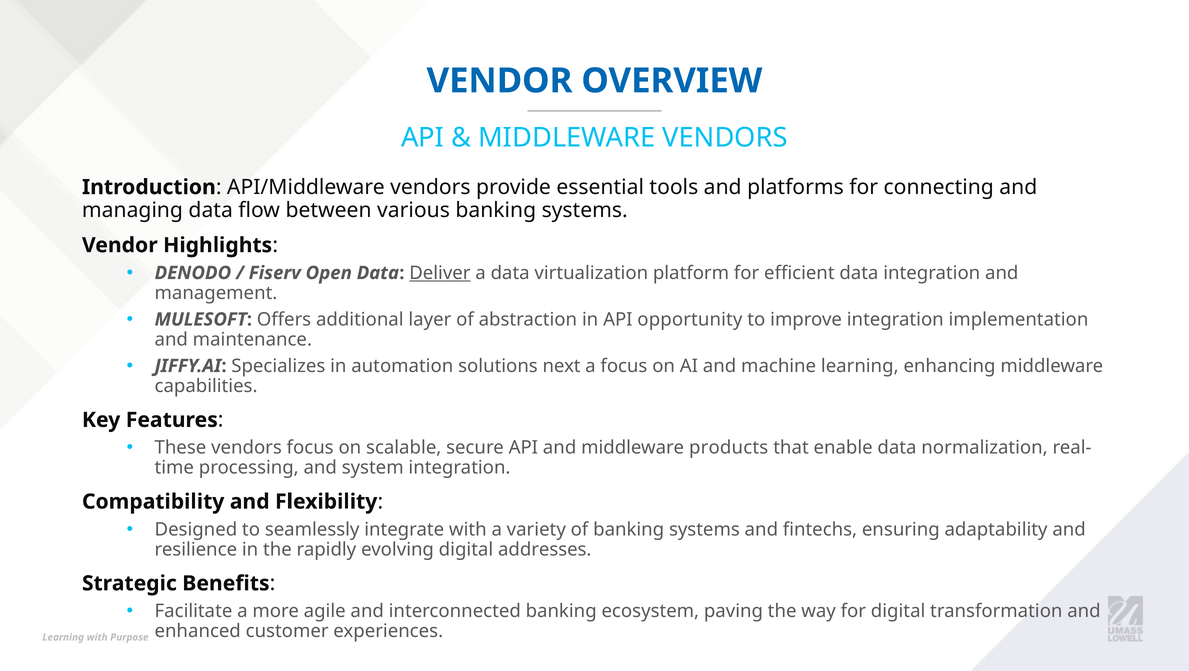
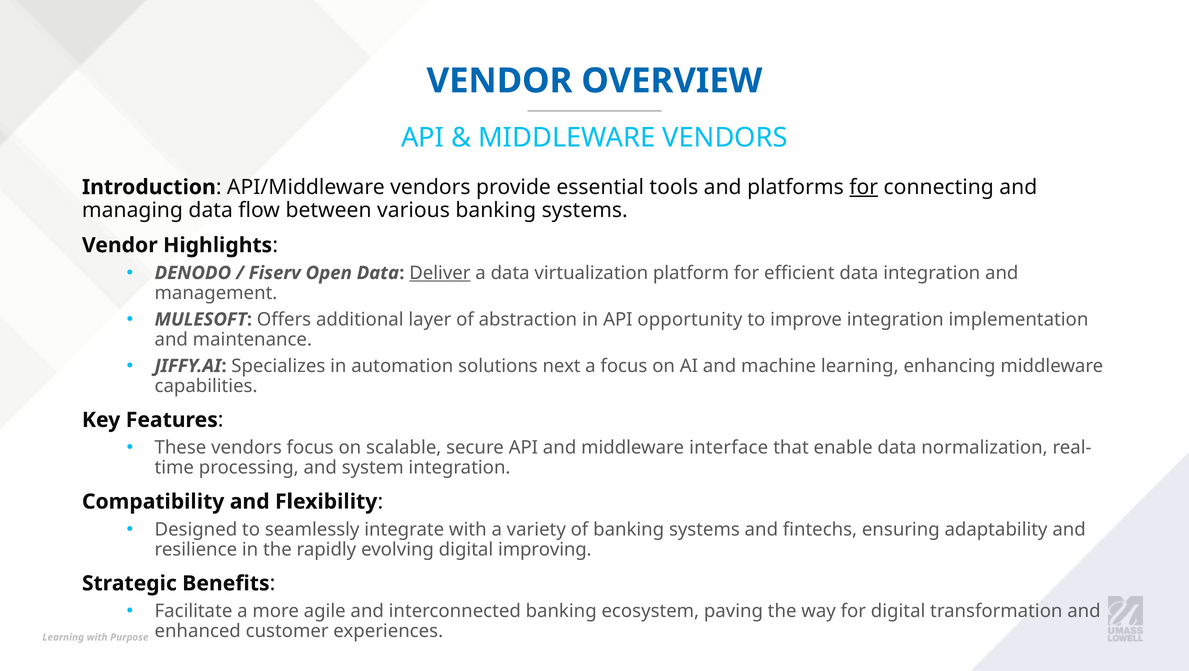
for underline: none -> present (864, 187)
products: products -> interface (729, 447)
addresses: addresses -> improving (545, 549)
